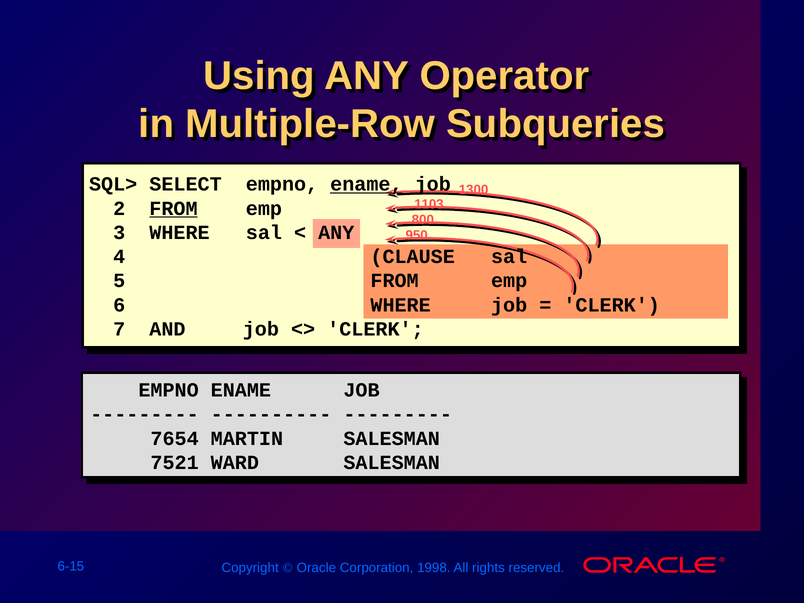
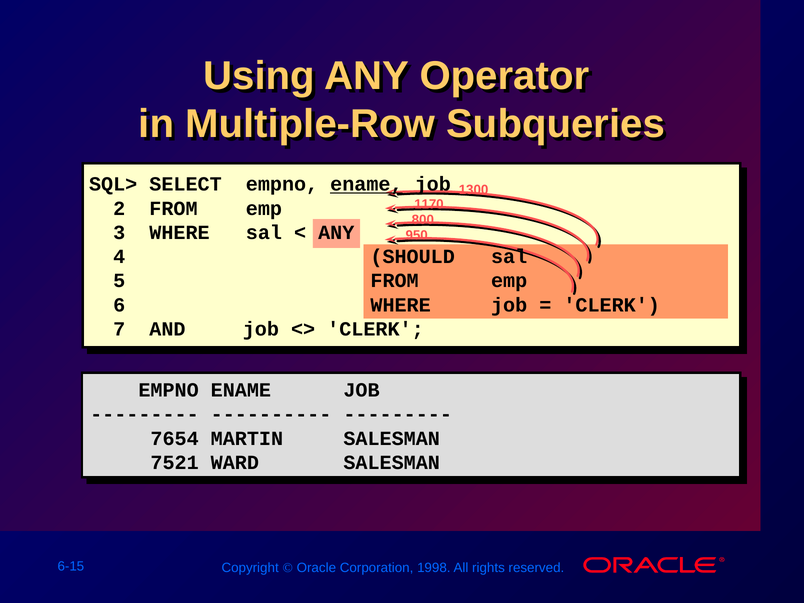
1103: 1103 -> 1170 (429, 204)
FROM underline: present -> none (173, 208)
CLAUSE: CLAUSE -> SHOULD (413, 257)
